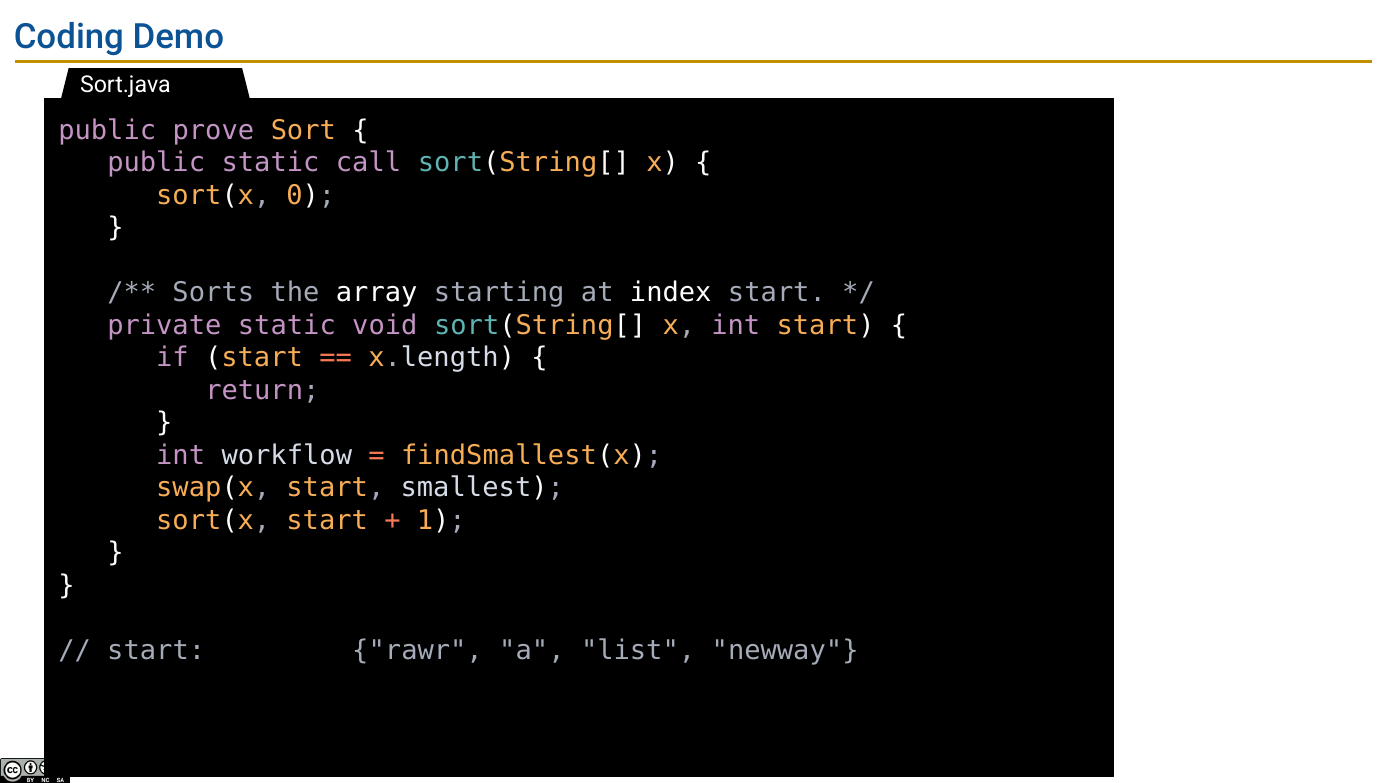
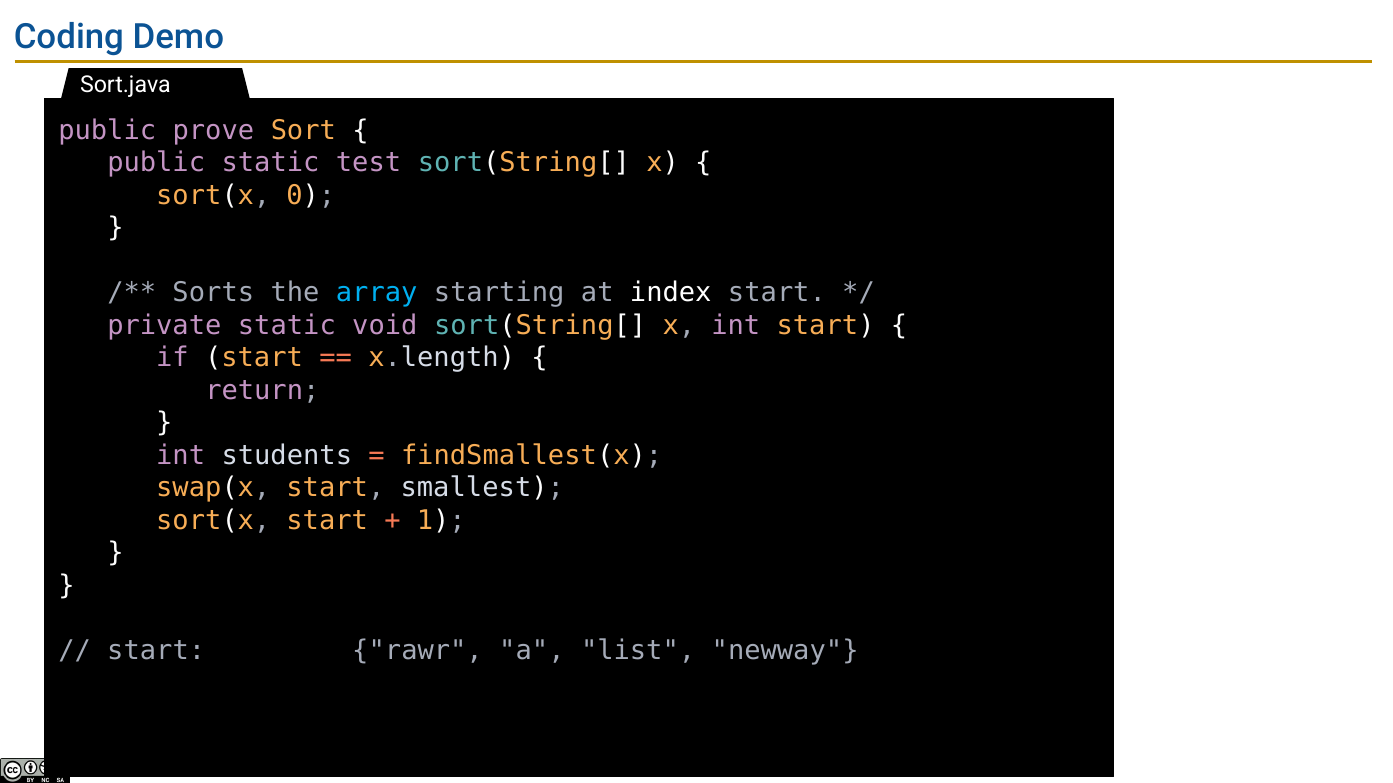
call: call -> test (369, 163)
array colour: white -> light blue (377, 293)
workflow: workflow -> students (287, 456)
